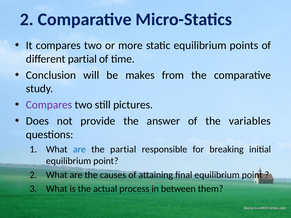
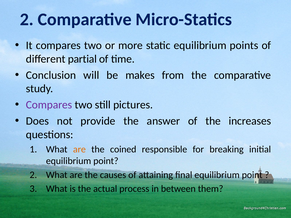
variables: variables -> increases (250, 121)
are colour: blue -> orange (79, 149)
the partial: partial -> coined (123, 149)
